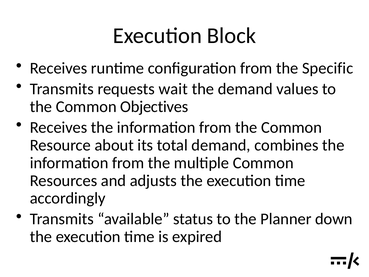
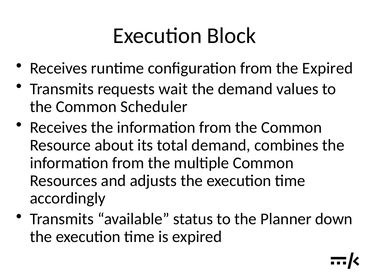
the Specific: Specific -> Expired (328, 68)
Objectives: Objectives -> Scheduler (154, 107)
